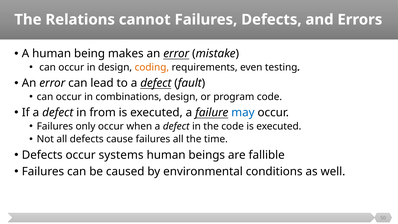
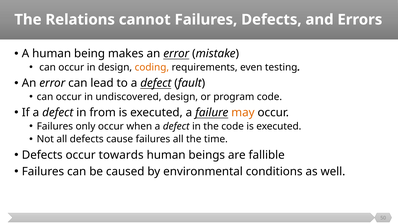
combinations: combinations -> undiscovered (128, 97)
may colour: blue -> orange (243, 113)
systems: systems -> towards (121, 155)
